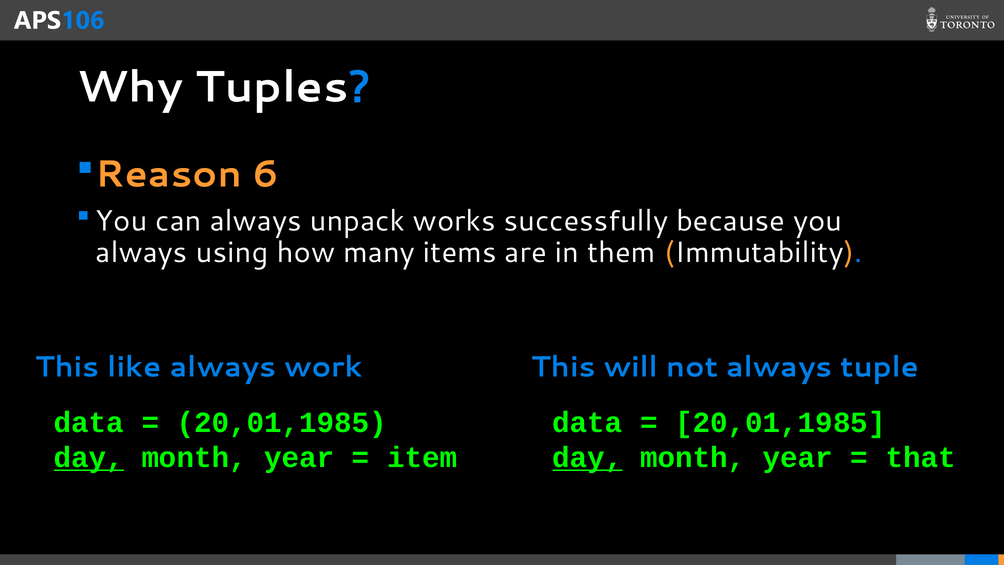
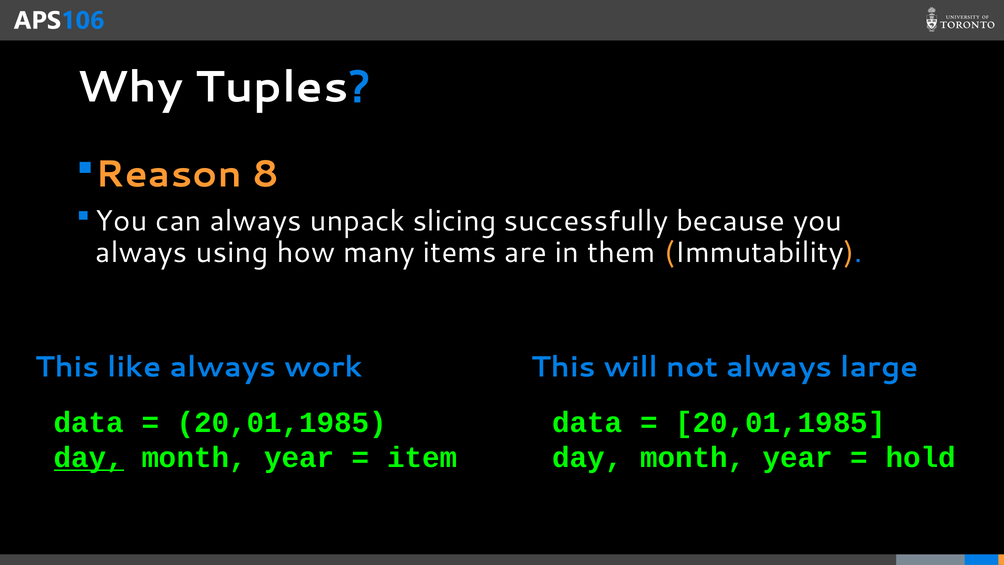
6: 6 -> 8 (266, 174)
works: works -> slicing (455, 221)
tuple: tuple -> large (879, 367)
day underline: present -> none (588, 457)
that: that -> hold (921, 457)
